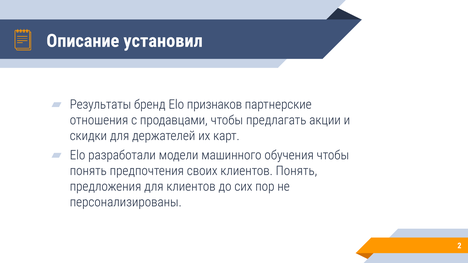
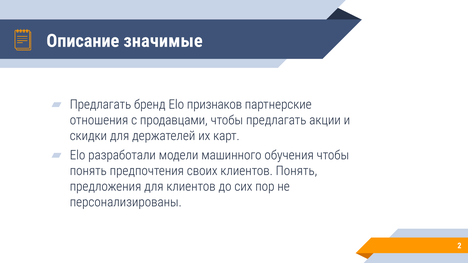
установил: установил -> значимые (163, 41)
Результаты: Результаты -> Предлагать (100, 105)
